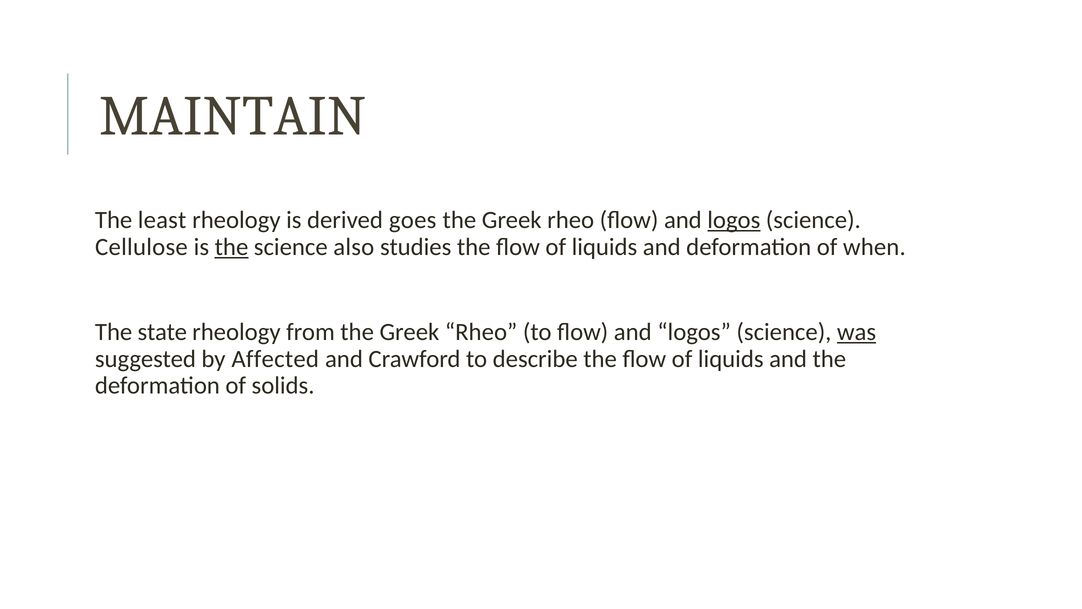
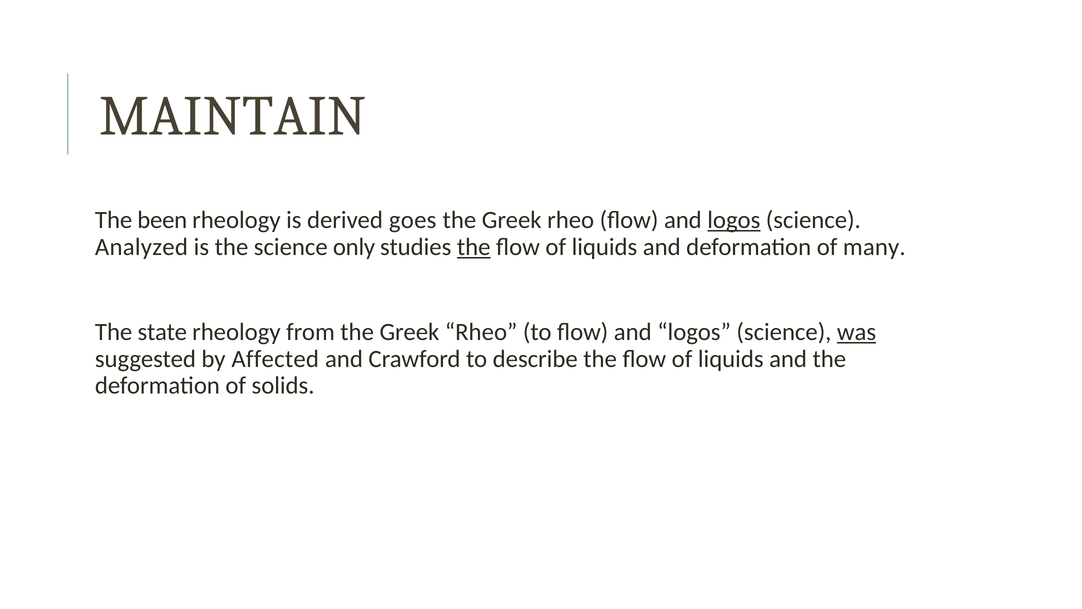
least: least -> been (162, 220)
Cellulose: Cellulose -> Analyzed (141, 247)
the underline: present -> none (231, 247)
also: also -> only (354, 247)
the underline: none -> present (474, 247)
when: when -> many (874, 247)
